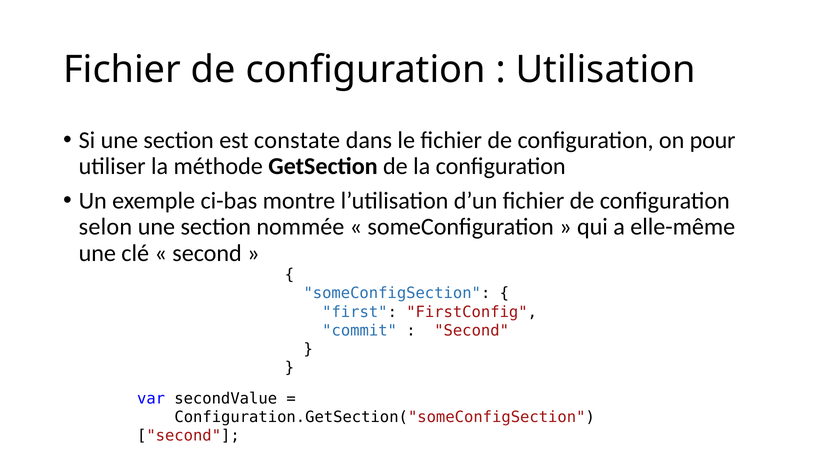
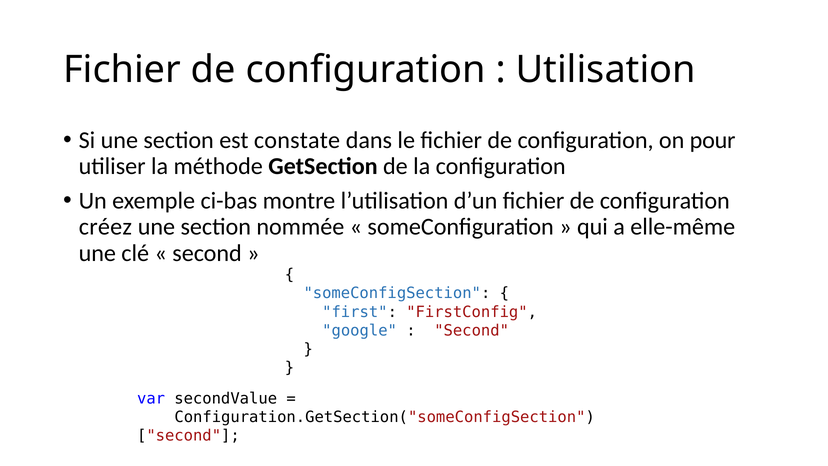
selon: selon -> créez (105, 227)
commit: commit -> google (360, 330)
